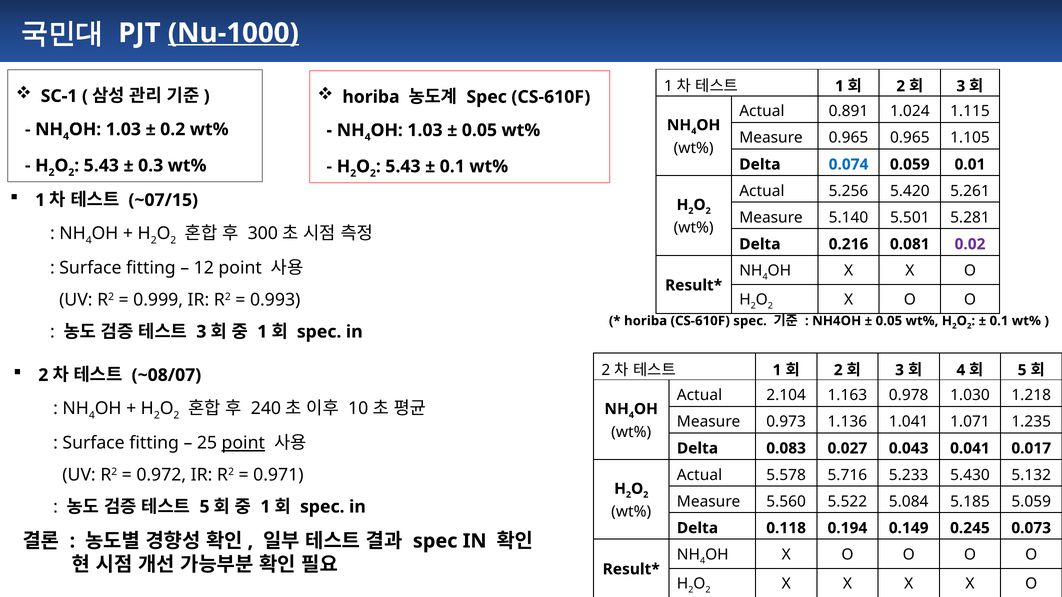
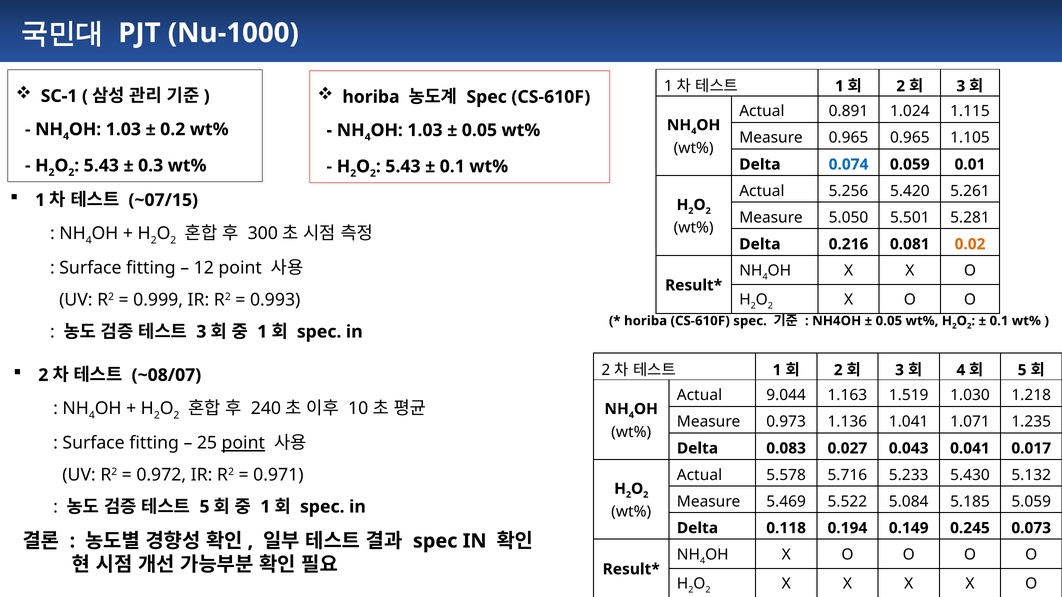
Nu-1000 underline: present -> none (233, 33)
5.140: 5.140 -> 5.050 (849, 218)
0.02 colour: purple -> orange (970, 244)
2.104: 2.104 -> 9.044 (786, 395)
0.978: 0.978 -> 1.519 (909, 395)
5.560: 5.560 -> 5.469 (786, 502)
